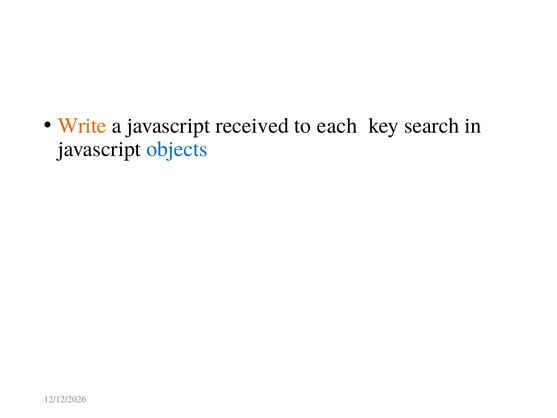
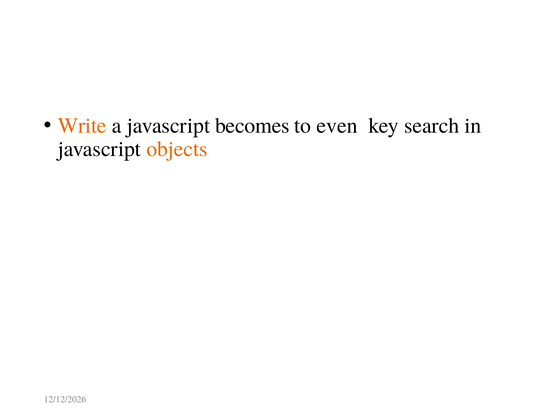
received: received -> becomes (252, 126)
each: each -> even (337, 126)
objects colour: blue -> orange (177, 149)
